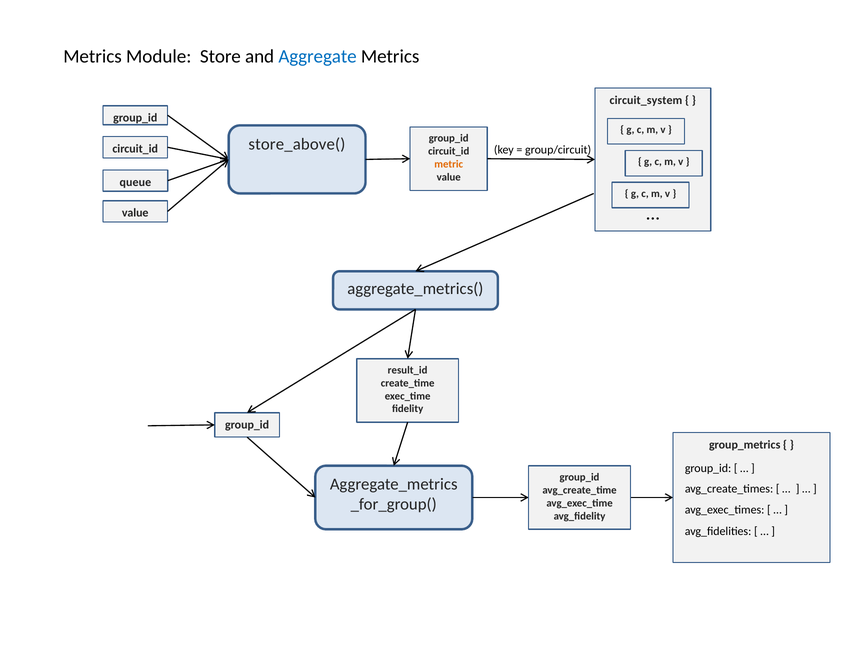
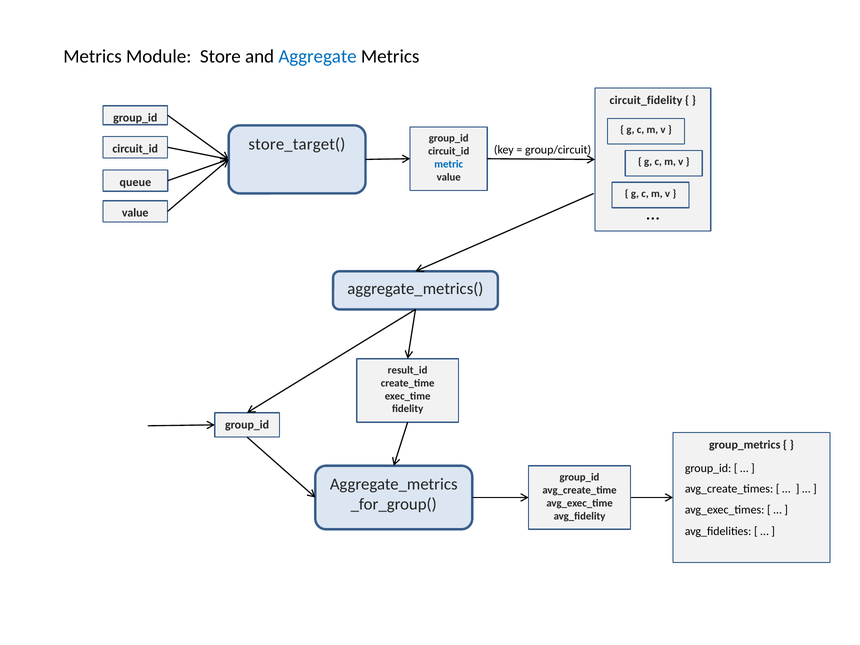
circuit_system: circuit_system -> circuit_fidelity (646, 100)
store_above(: store_above( -> store_target( (297, 144)
metric colour: orange -> blue (449, 164)
